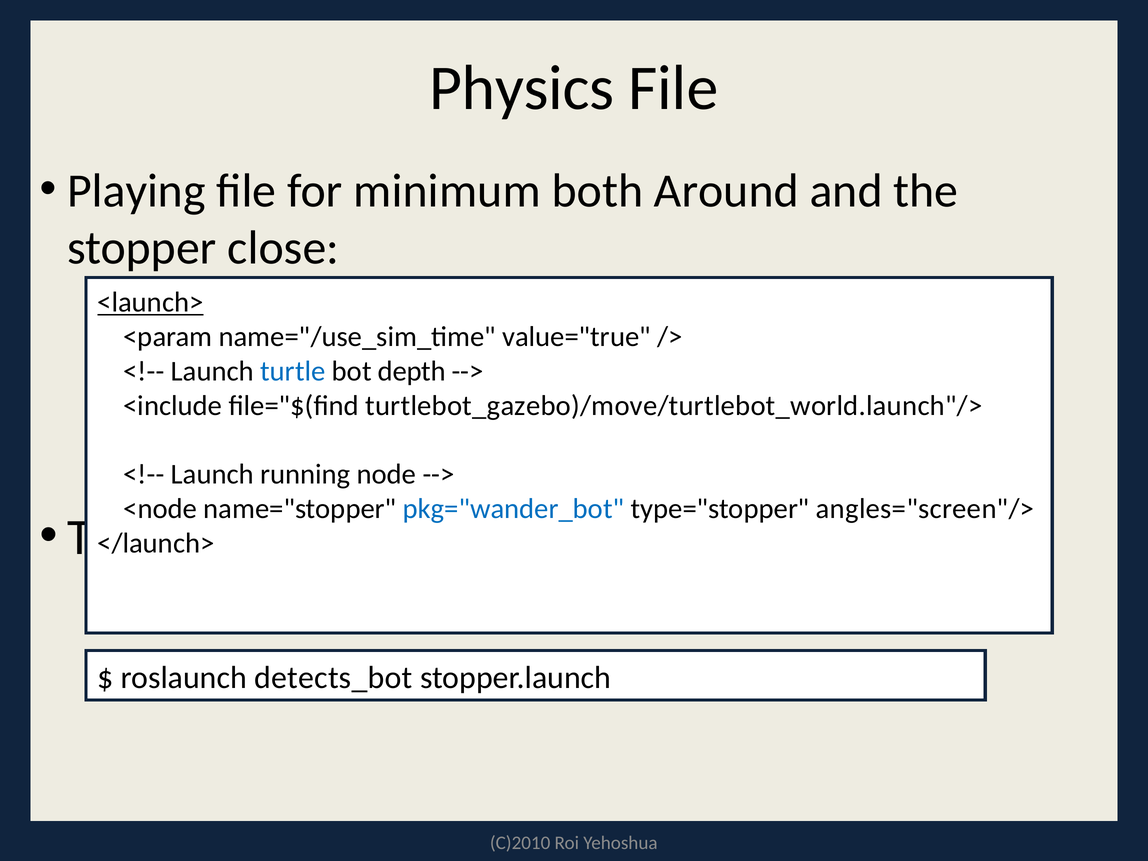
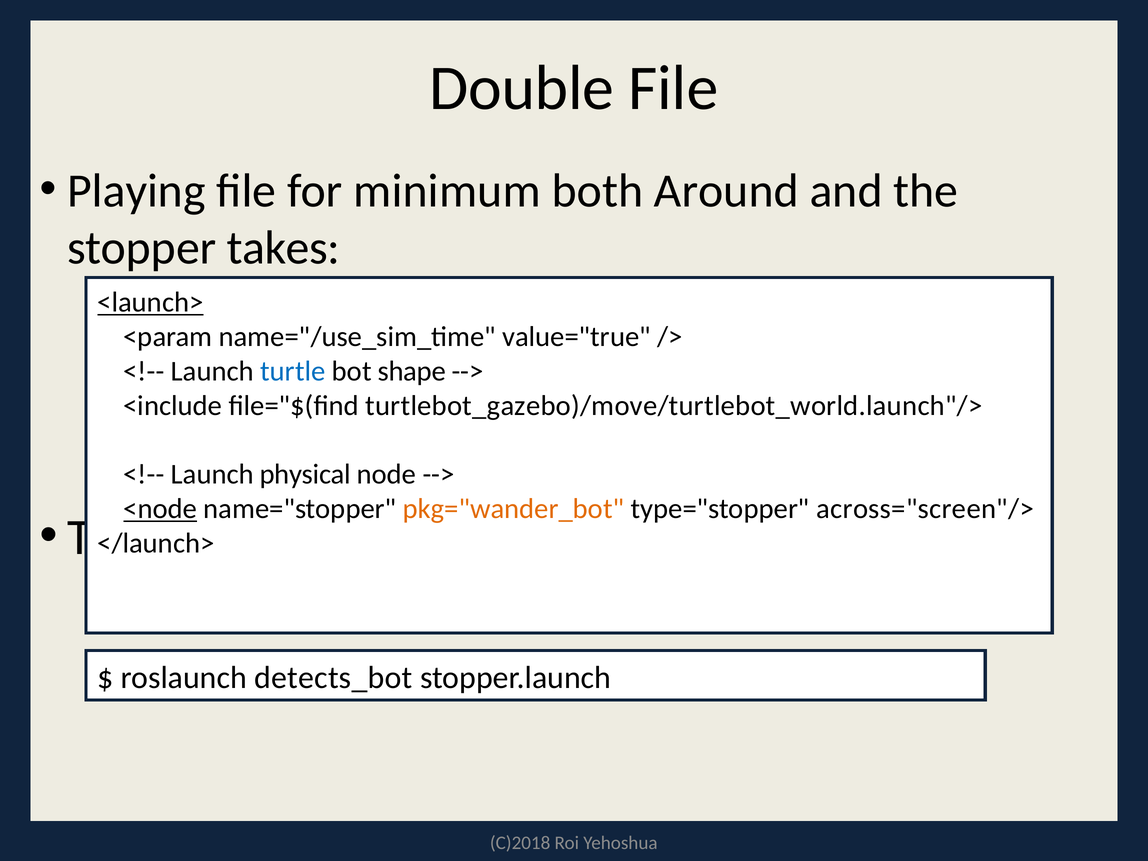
Physics: Physics -> Double (522, 88)
close: close -> takes (283, 248)
depth: depth -> shape (412, 371)
running: running -> physical (305, 474)
<node underline: none -> present (160, 509)
pkg="wander_bot colour: blue -> orange (513, 509)
angles="screen"/>: angles="screen"/> -> across="screen"/> (925, 509)
C)2010: C)2010 -> C)2018 (520, 843)
